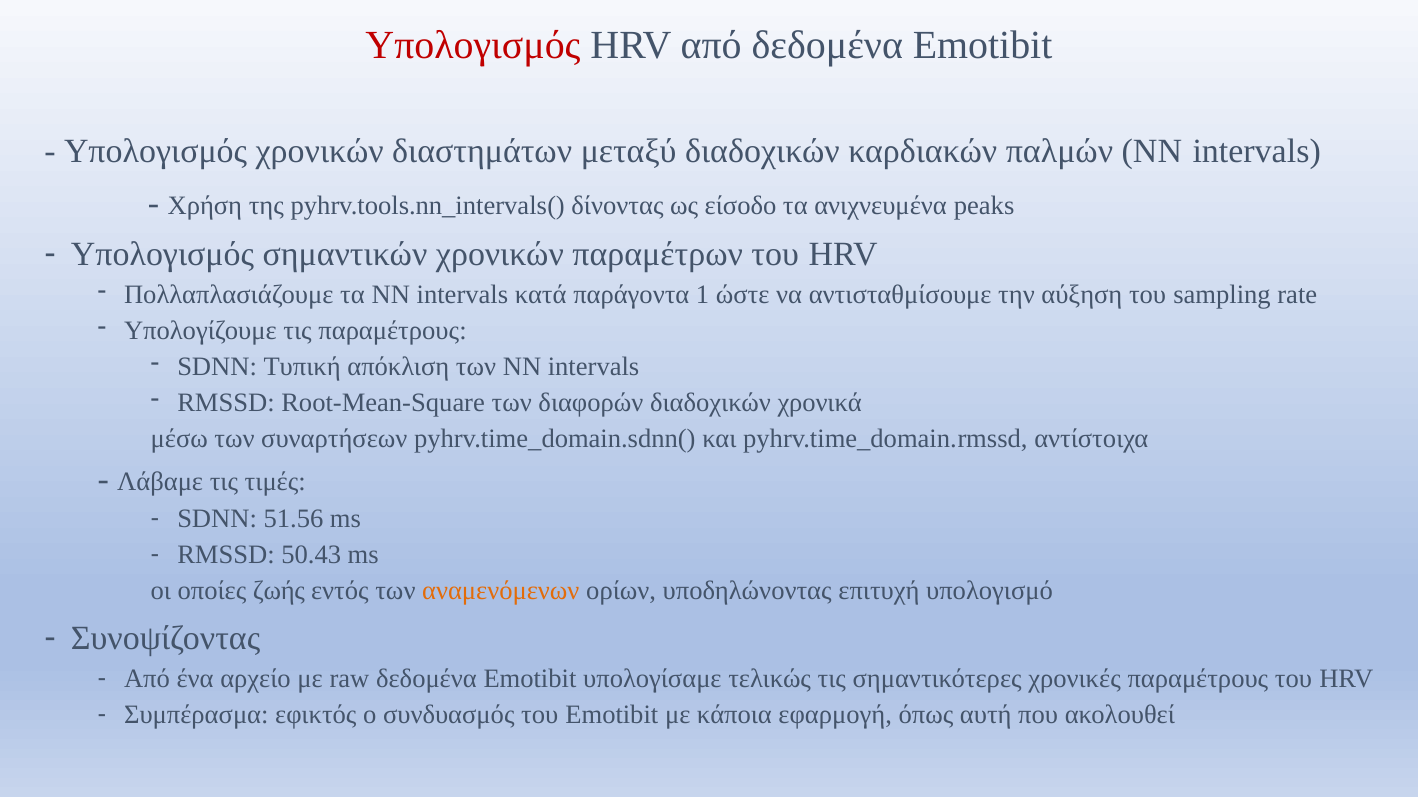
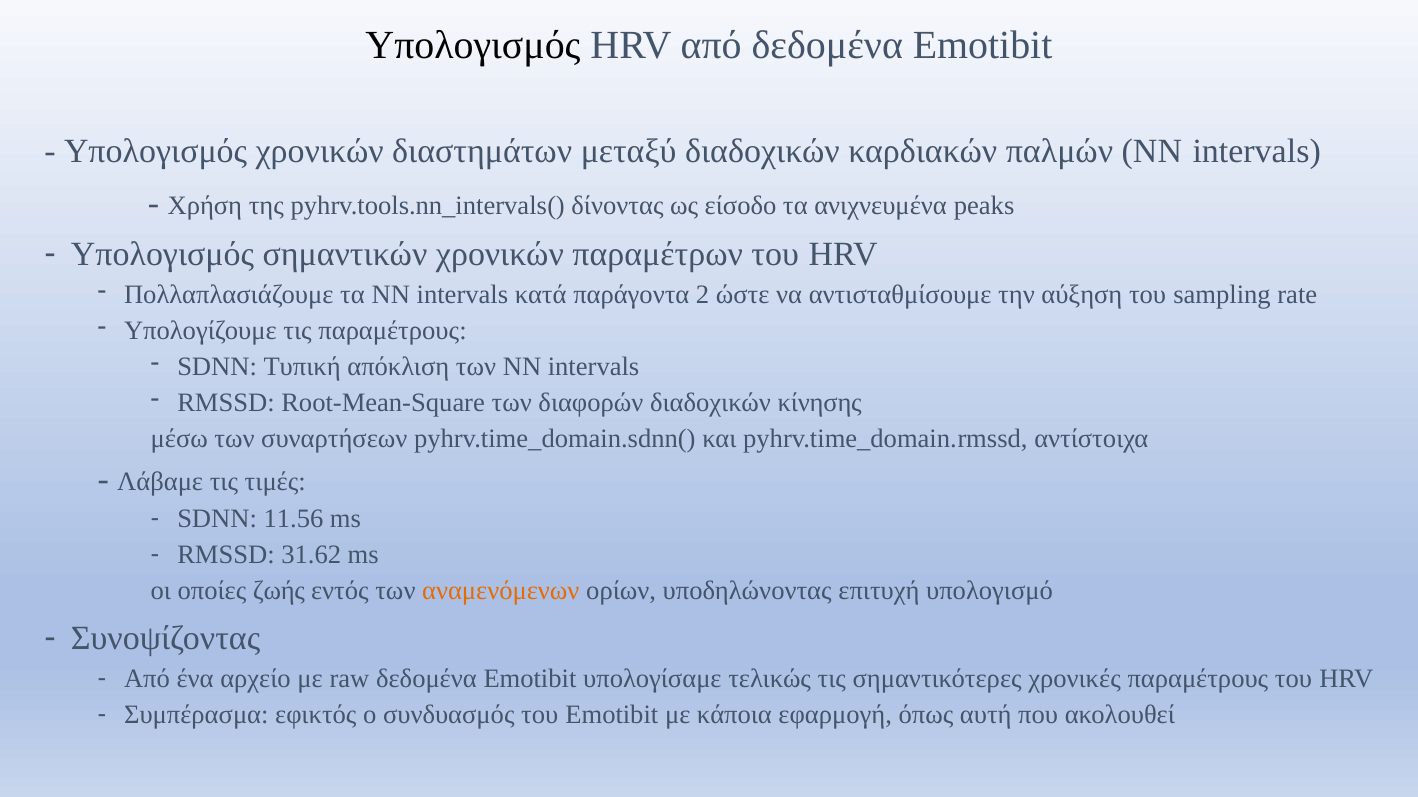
Υπολογισμός colour: red -> black (473, 46)
1: 1 -> 2 (703, 295)
χρονικά: χρονικά -> κίνησης (820, 403)
51.56: 51.56 -> 11.56 (293, 519)
50.43: 50.43 -> 31.62 (311, 555)
